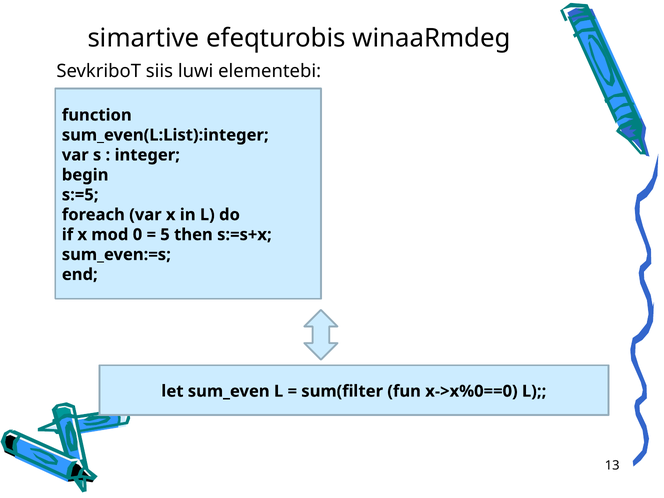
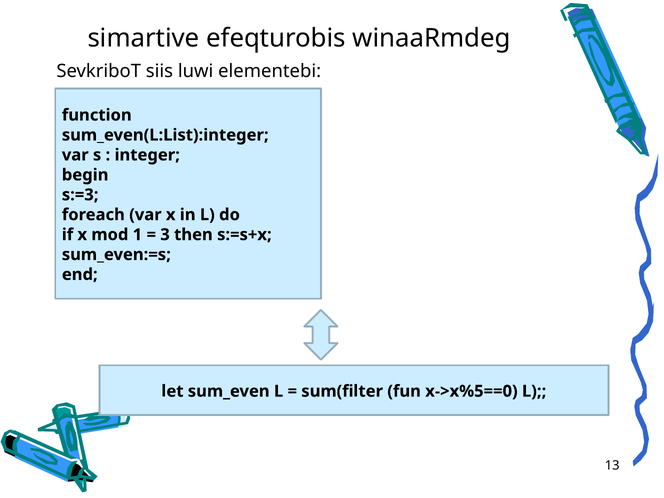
s:=5: s:=5 -> s:=3 (80, 195)
0: 0 -> 1 (137, 235)
5: 5 -> 3 (165, 235)
x->x%0==0: x->x%0==0 -> x->x%5==0 (471, 391)
